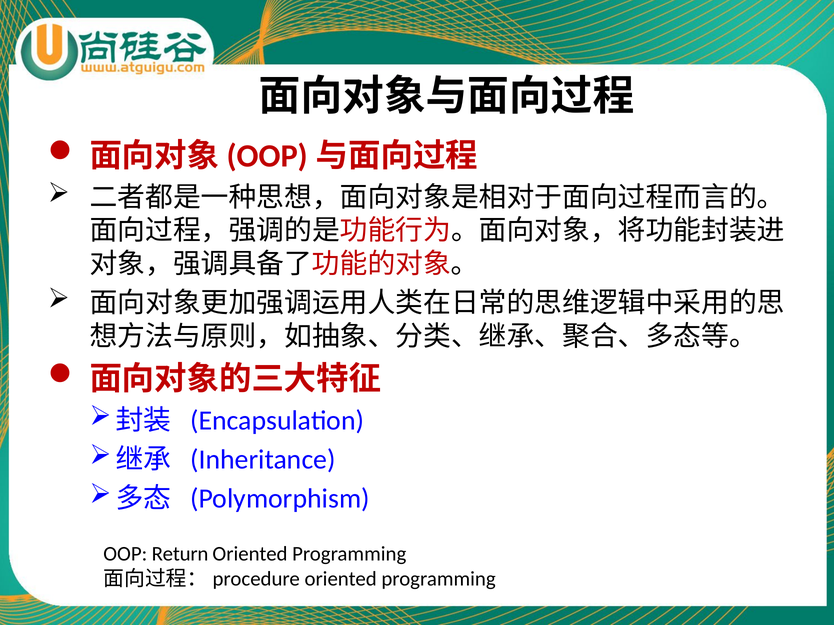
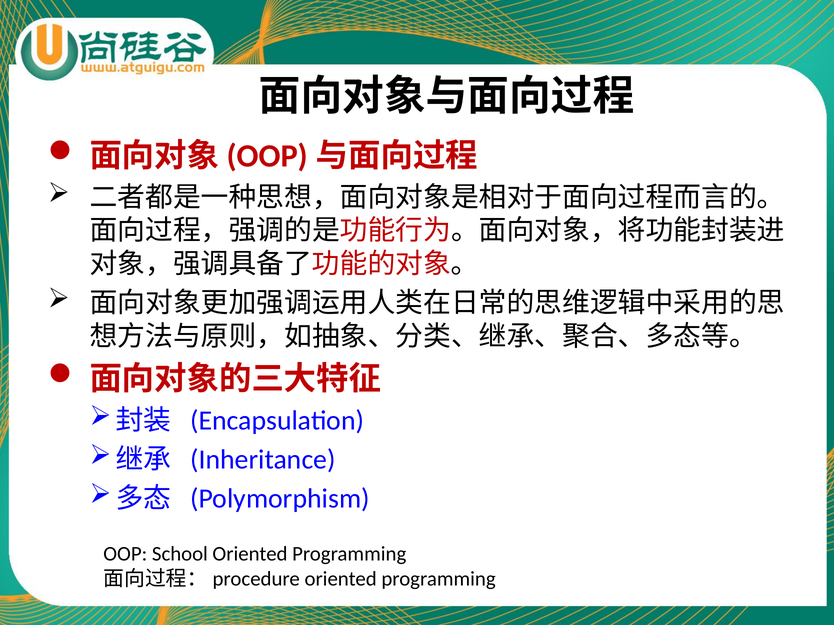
Return: Return -> School (180, 554)
